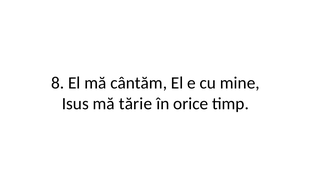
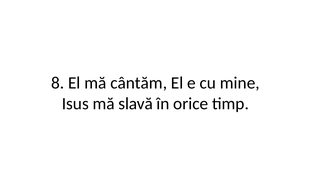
tărie: tărie -> slavă (136, 104)
